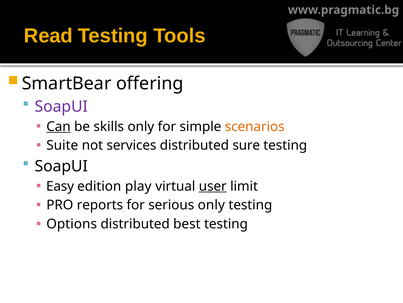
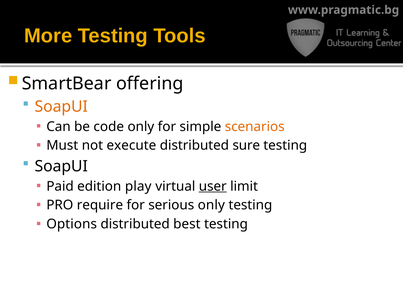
Read: Read -> More (48, 36)
SoapUI colour: purple -> orange (61, 106)
Can underline: present -> none (59, 126)
skills: skills -> code (109, 126)
Suite: Suite -> Must (62, 145)
services: services -> execute (131, 145)
Easy: Easy -> Paid (60, 186)
reports: reports -> require (100, 205)
